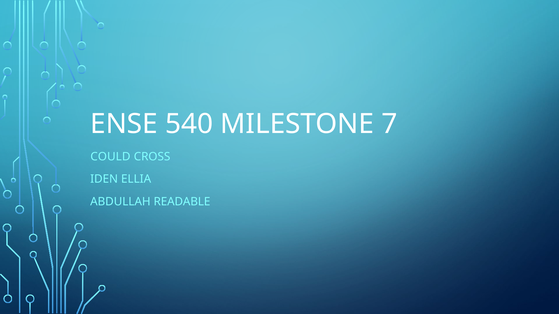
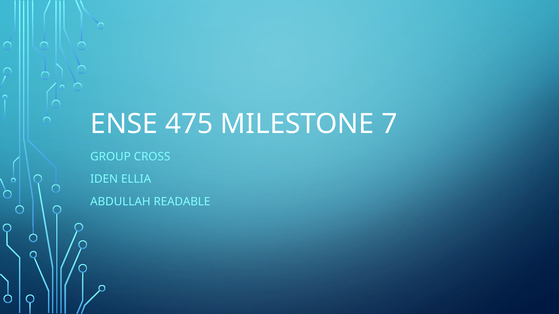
540: 540 -> 475 (189, 124)
COULD: COULD -> GROUP (110, 157)
